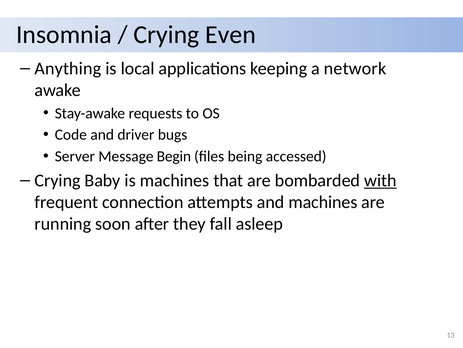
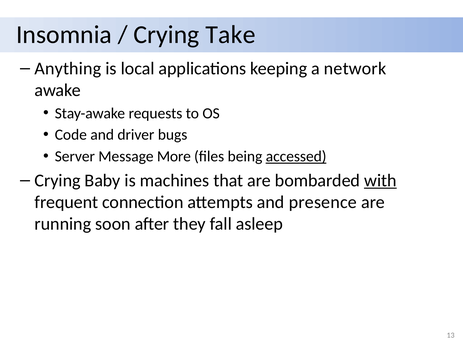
Even: Even -> Take (231, 35)
Begin: Begin -> More (174, 156)
accessed underline: none -> present (296, 156)
and machines: machines -> presence (323, 202)
